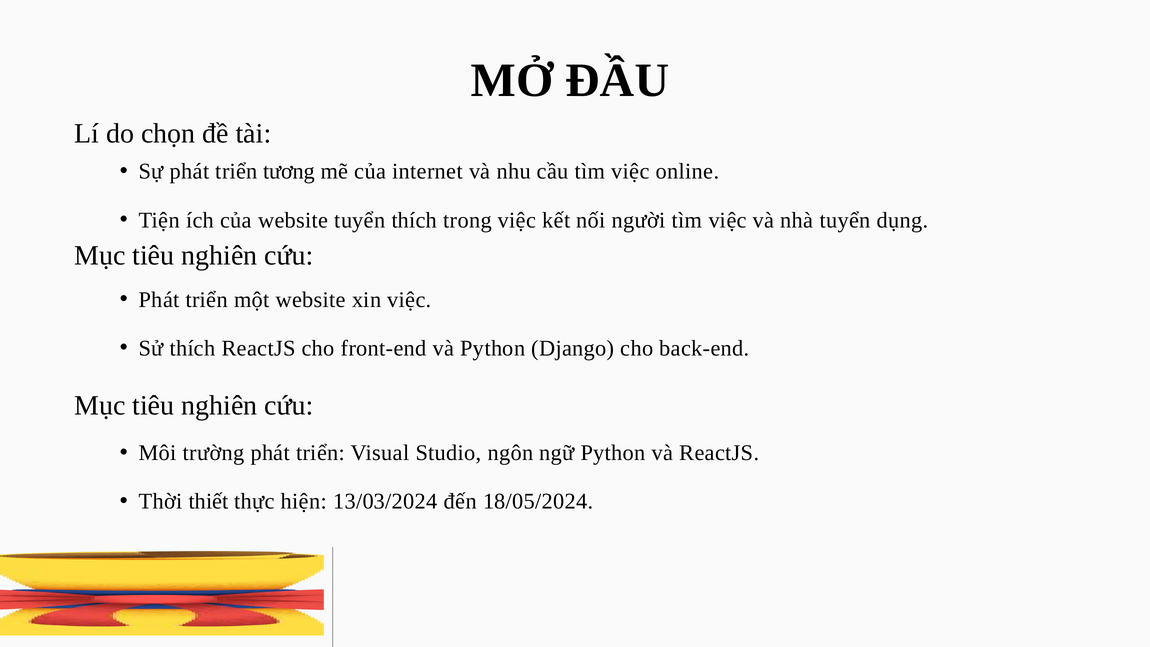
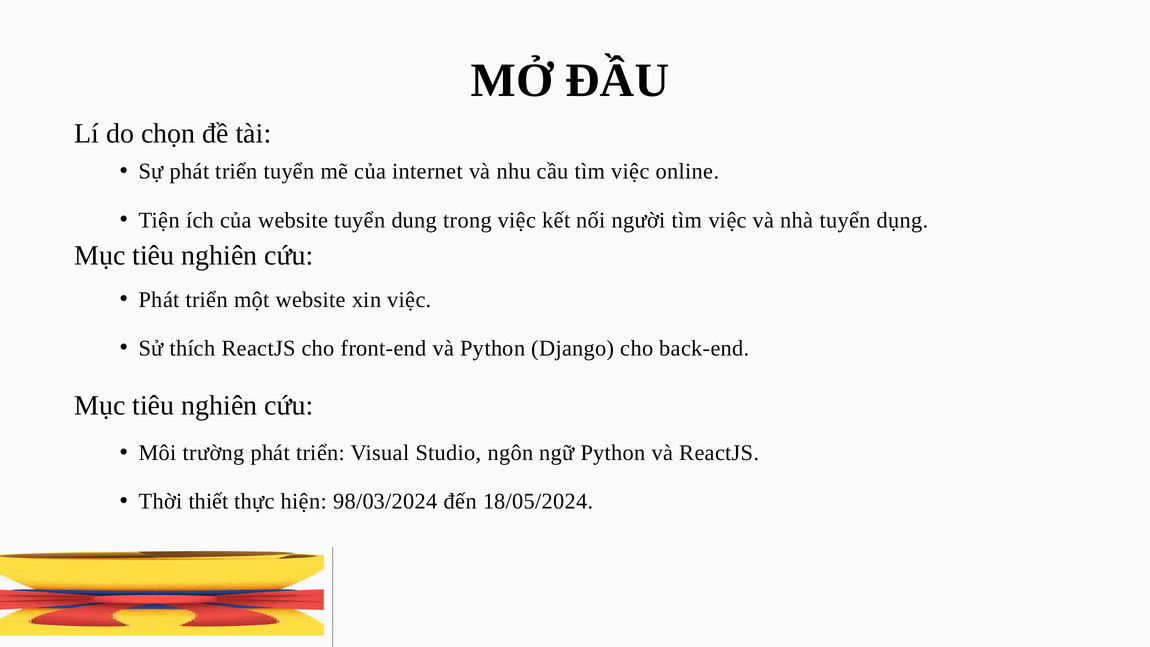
triển tương: tương -> tuyển (289, 172)
tuyển thích: thích -> dung (414, 220)
13/03/2024: 13/03/2024 -> 98/03/2024 (385, 501)
